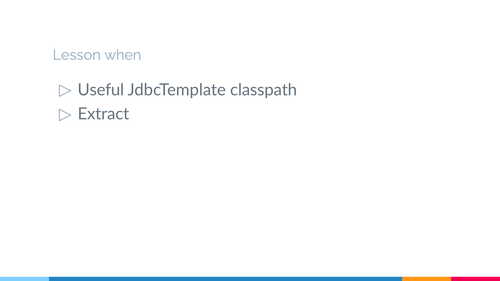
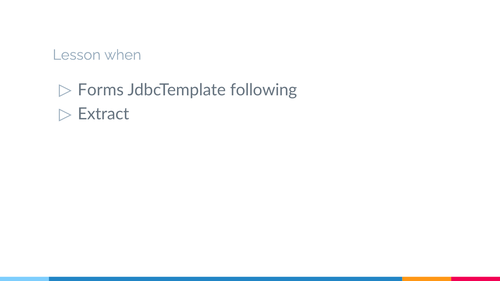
Useful: Useful -> Forms (101, 90)
classpath: classpath -> following (264, 90)
